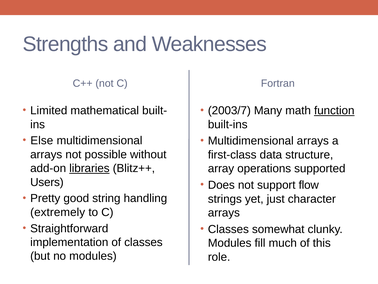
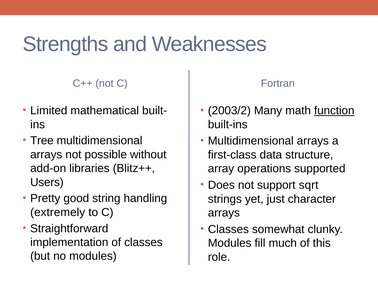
2003/7: 2003/7 -> 2003/2 (229, 110)
Else: Else -> Tree (42, 140)
libraries underline: present -> none (89, 168)
flow: flow -> sqrt (309, 185)
